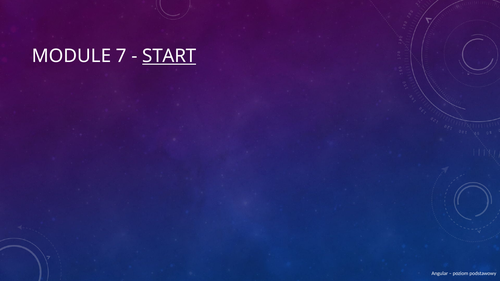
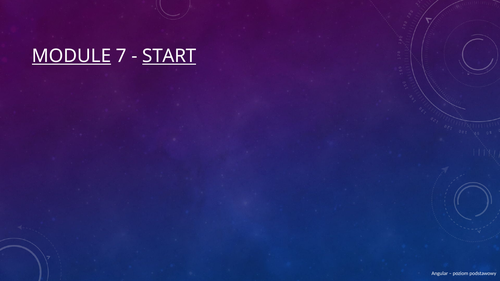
MODULE underline: none -> present (71, 56)
